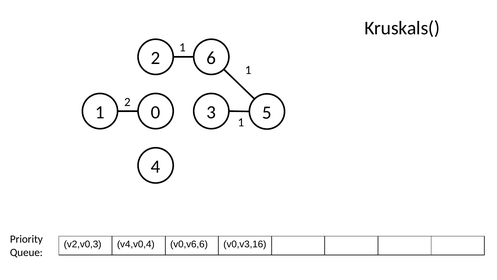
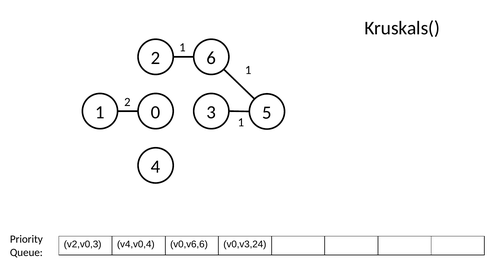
v0,v3,16: v0,v3,16 -> v0,v3,24 (245, 244)
